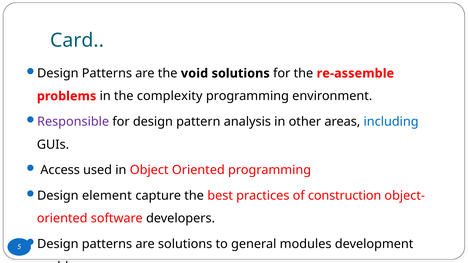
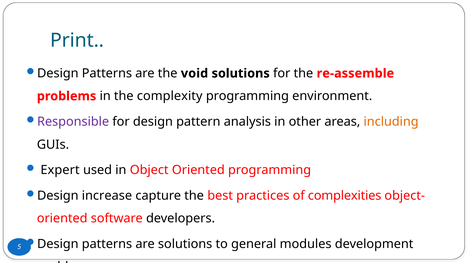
Card: Card -> Print (77, 41)
including colour: blue -> orange (391, 122)
Access: Access -> Expert (60, 170)
element: element -> increase (107, 196)
construction: construction -> complexities (345, 196)
